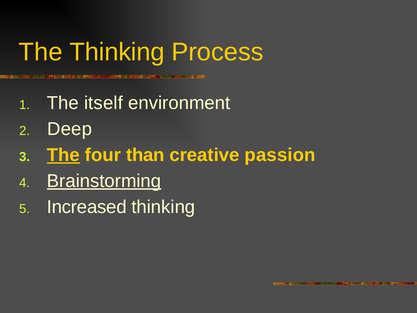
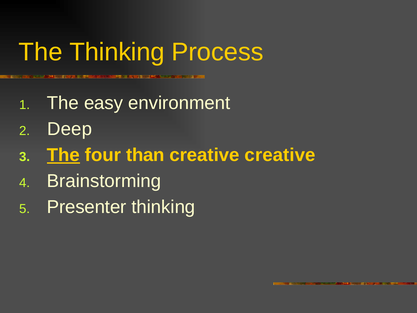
itself: itself -> easy (104, 103)
creative passion: passion -> creative (280, 155)
Brainstorming underline: present -> none (104, 181)
Increased: Increased -> Presenter (87, 207)
